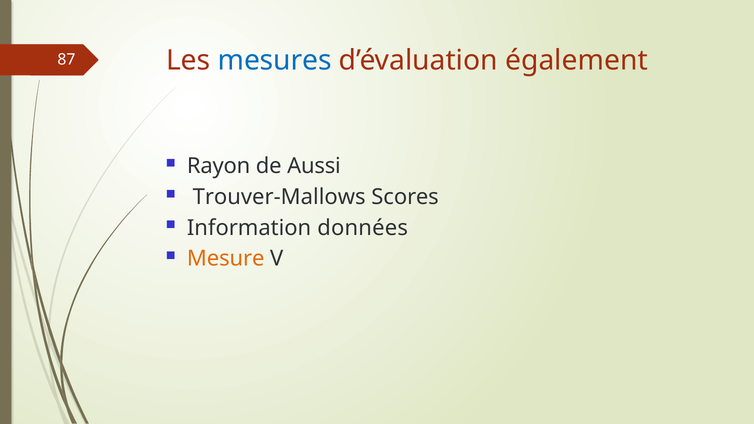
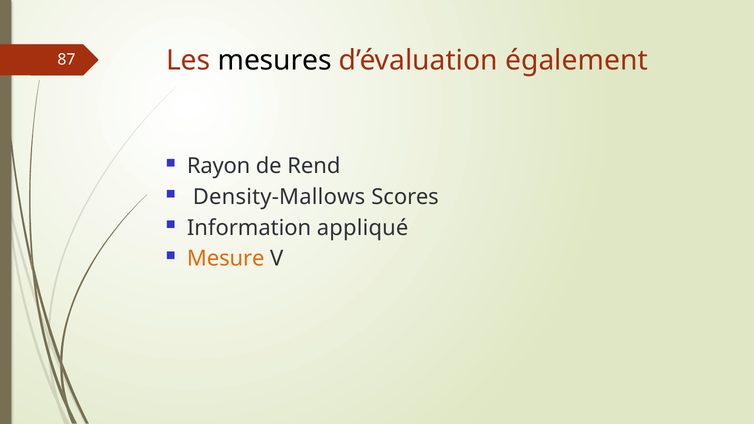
mesures colour: blue -> black (275, 60)
Aussi: Aussi -> Rend (314, 166)
Trouver-Mallows: Trouver-Mallows -> Density-Mallows (279, 197)
données: données -> appliqué (363, 228)
